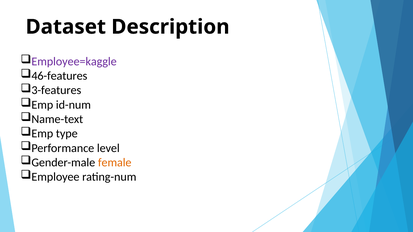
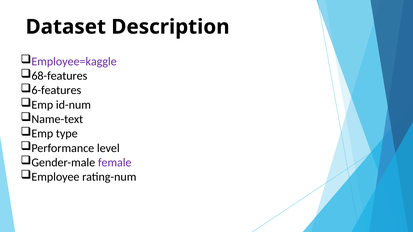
46-features: 46-features -> 68-features (59, 76)
3-features: 3-features -> 6-features (56, 90)
female colour: orange -> purple (115, 163)
